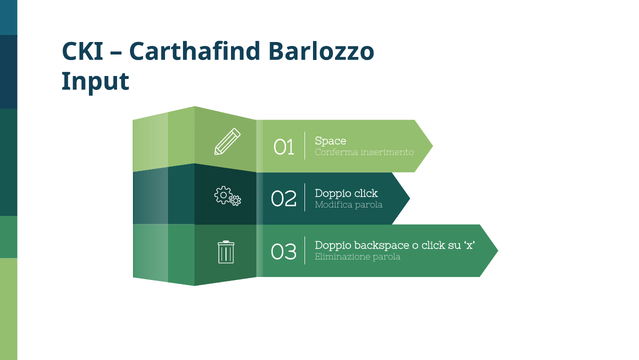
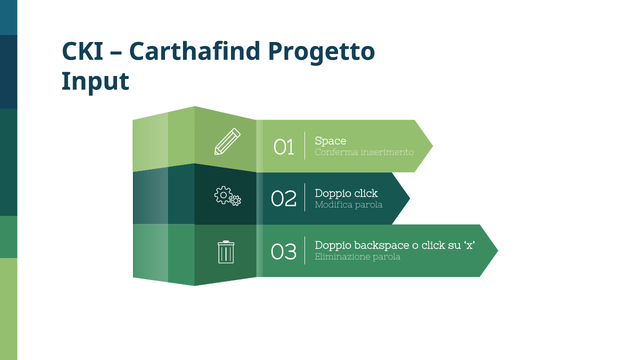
Barlozzo: Barlozzo -> Progetto (322, 52)
